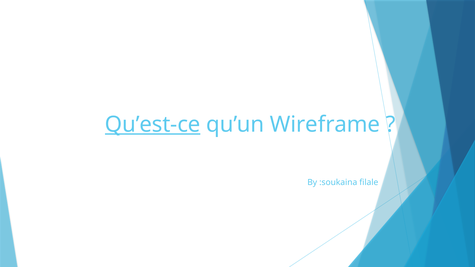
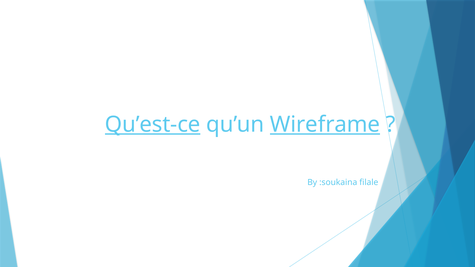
Wireframe underline: none -> present (325, 125)
